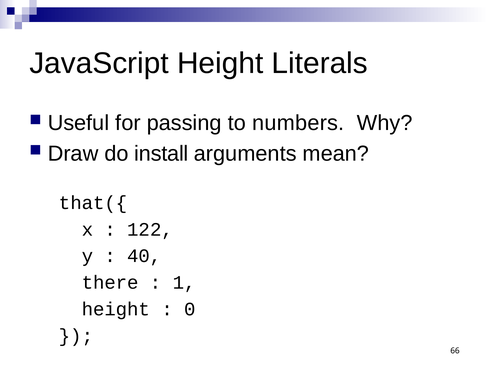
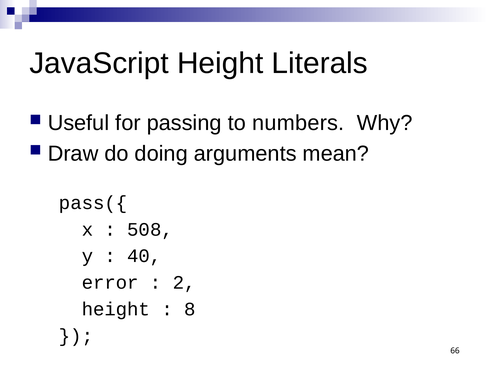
install: install -> doing (161, 153)
that({: that({ -> pass({ (93, 203)
122: 122 -> 508 (150, 229)
there: there -> error (110, 283)
1: 1 -> 2 (184, 283)
0: 0 -> 8 (190, 309)
